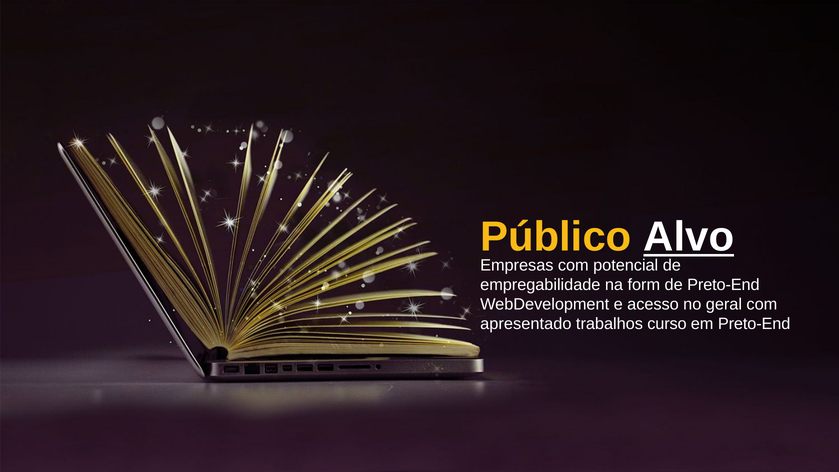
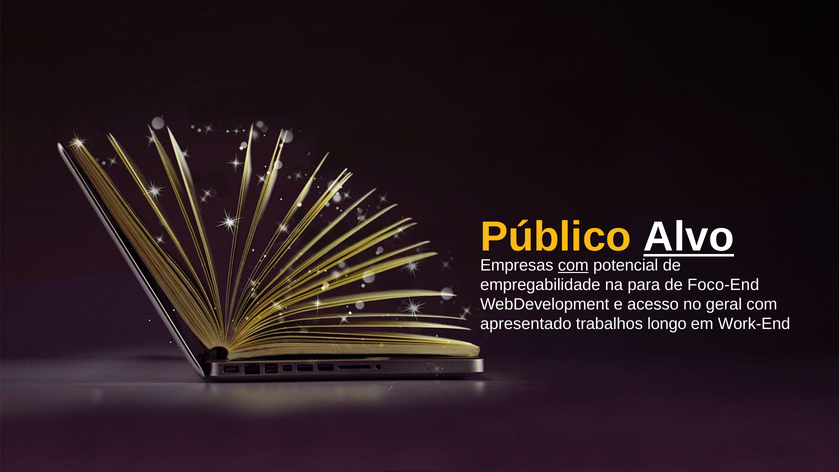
com underline: none -> present (573, 265)
form: form -> para (644, 285)
de Preto-End: Preto-End -> Foco-End (723, 285)
curso: curso -> longo (667, 324)
em Preto-End: Preto-End -> Work-End (754, 324)
